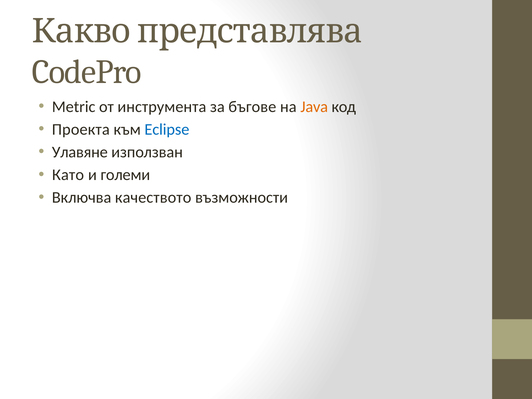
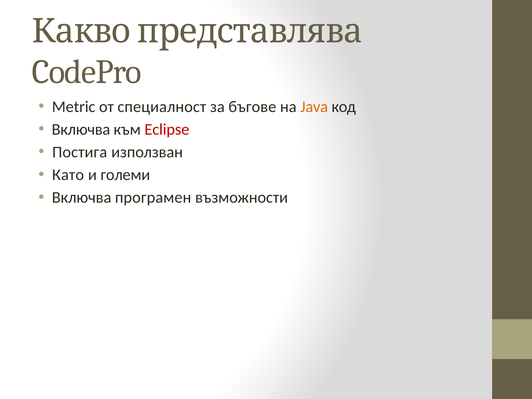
инструмента: инструмента -> специалност (162, 107)
Проекта: Проекта -> Включва (81, 129)
Eclipse colour: blue -> red (167, 129)
Улавяне: Улавяне -> Постига (80, 152)
качеството: качеството -> програмен (153, 198)
